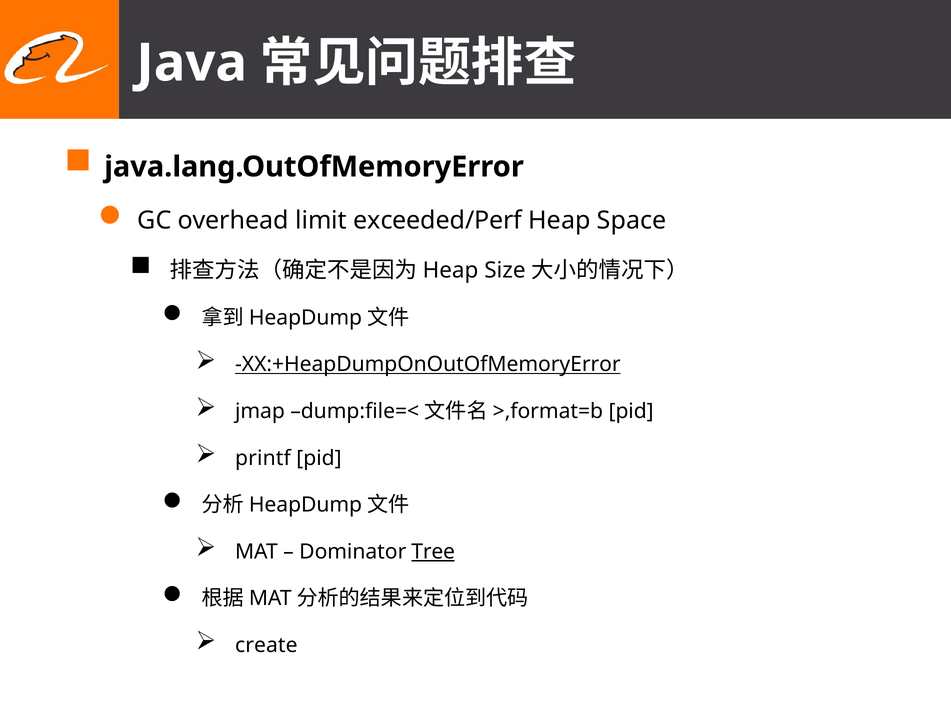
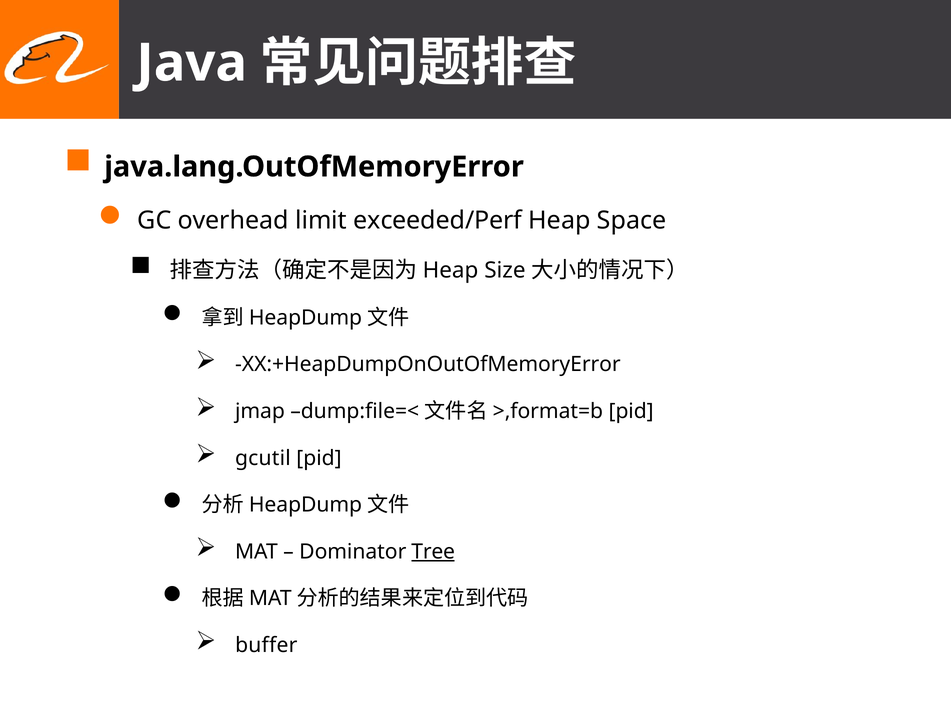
XX:+HeapDumpOnOutOfMemoryError underline: present -> none (428, 365)
printf: printf -> gcutil (263, 458)
create: create -> buffer (266, 645)
